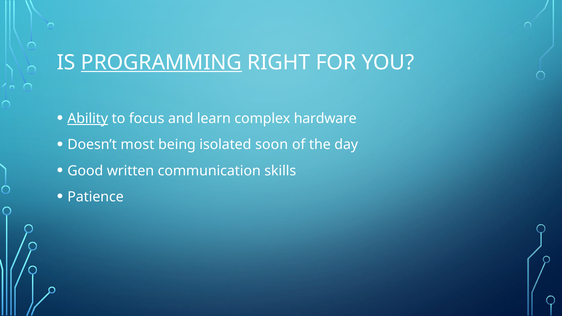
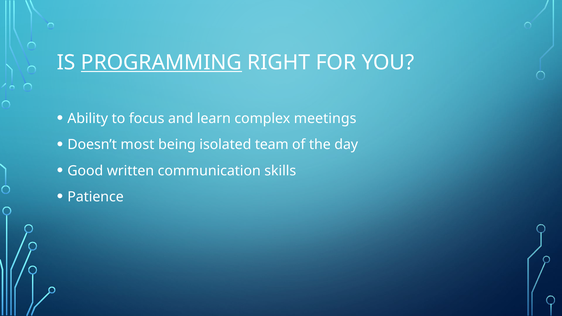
Ability underline: present -> none (88, 119)
hardware: hardware -> meetings (325, 119)
soon: soon -> team (272, 145)
